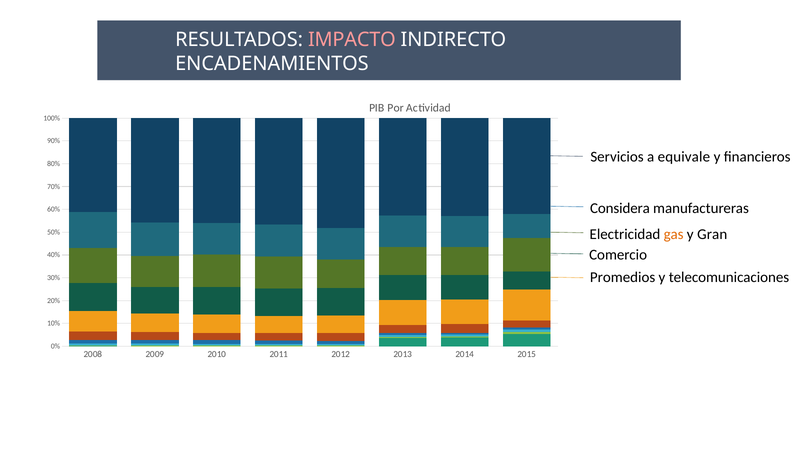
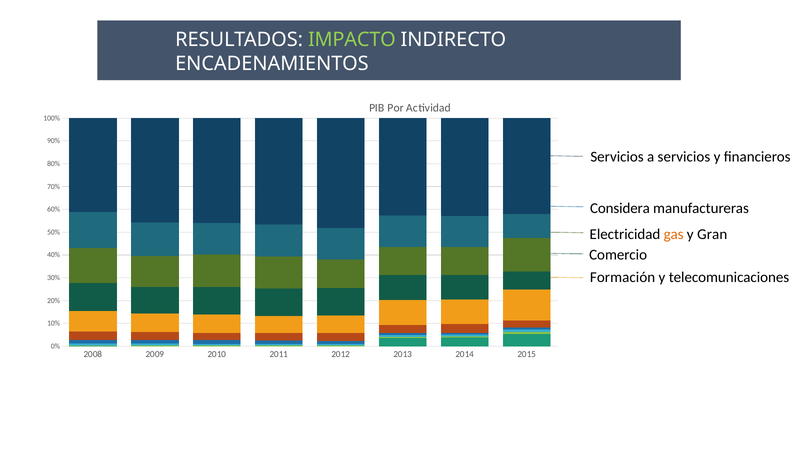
IMPACTO colour: pink -> light green (352, 40)
a equivale: equivale -> servicios (684, 157)
Promedios: Promedios -> Formación (623, 277)
